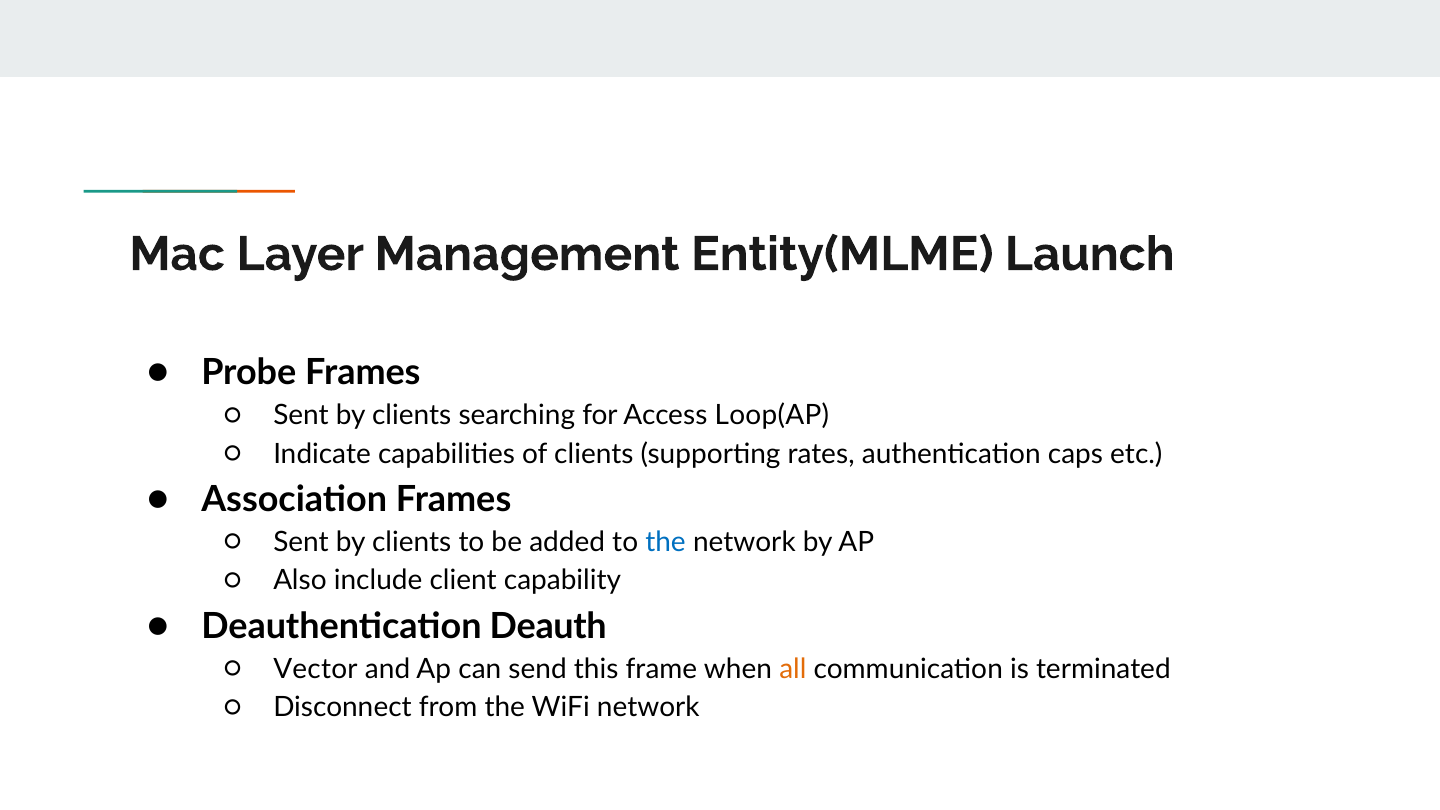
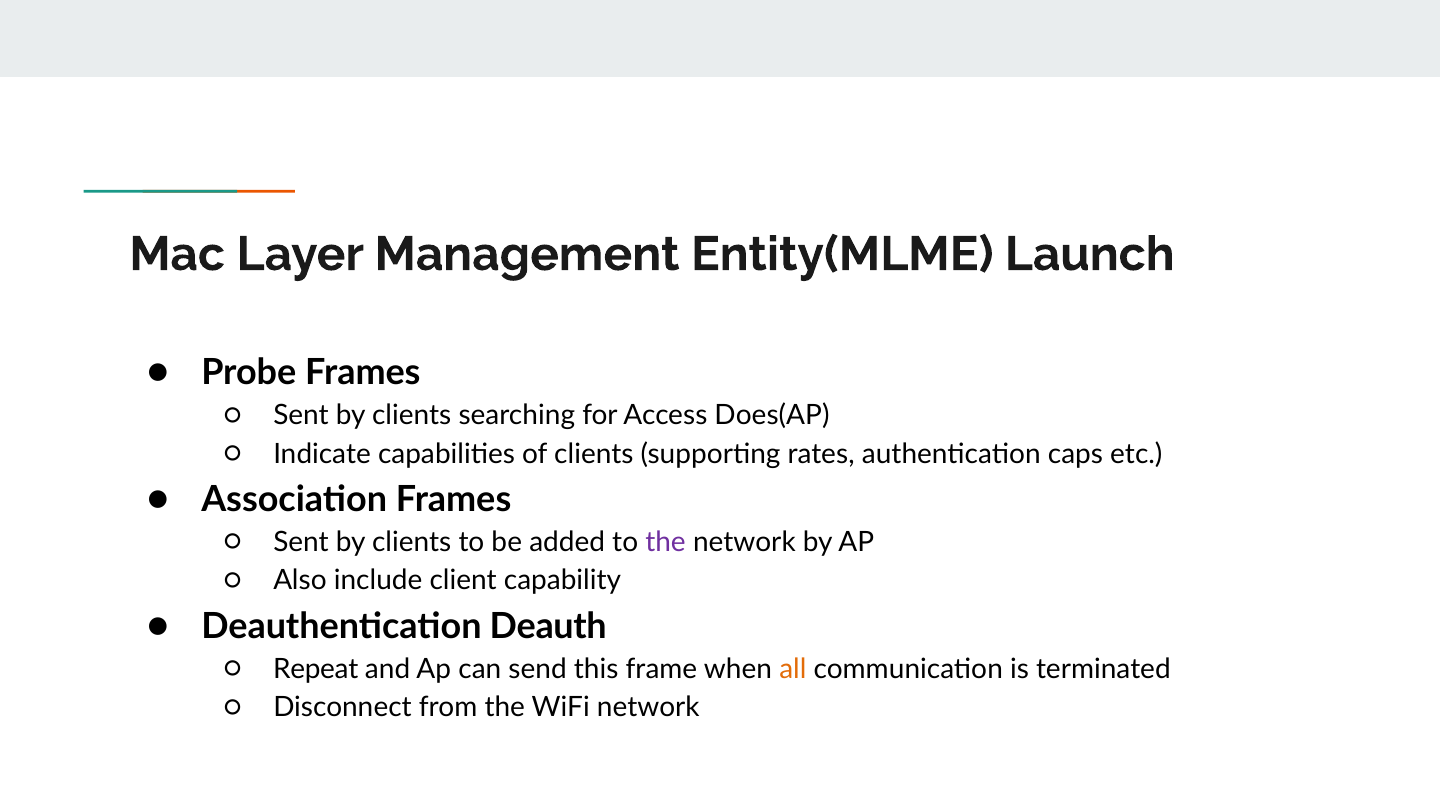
Loop(AP: Loop(AP -> Does(AP (772, 415)
the colour: blue -> purple (666, 542)
Vector: Vector -> Repeat (316, 669)
